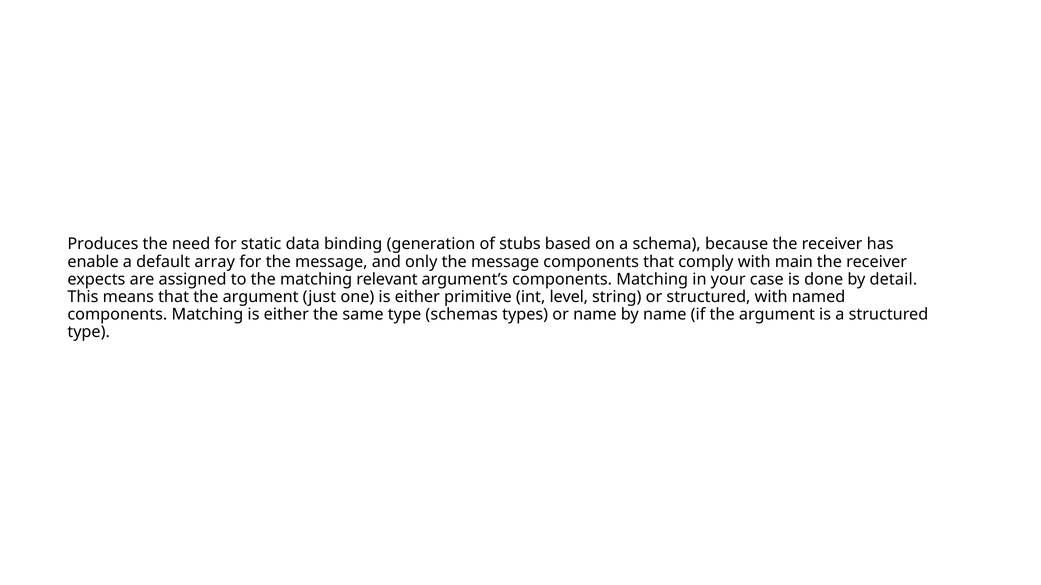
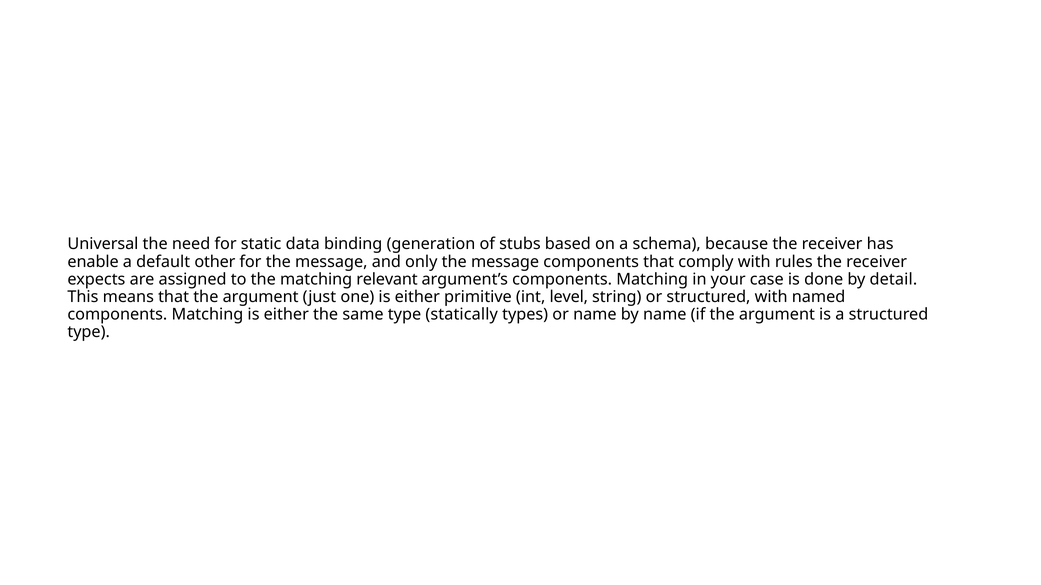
Produces: Produces -> Universal (103, 244)
array: array -> other (215, 262)
main: main -> rules (794, 262)
schemas: schemas -> statically (462, 315)
